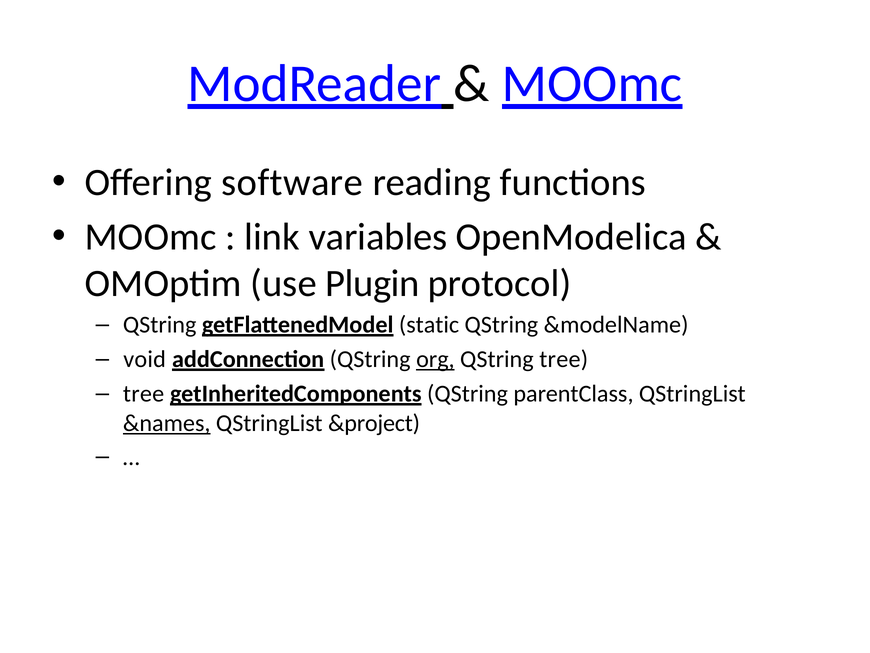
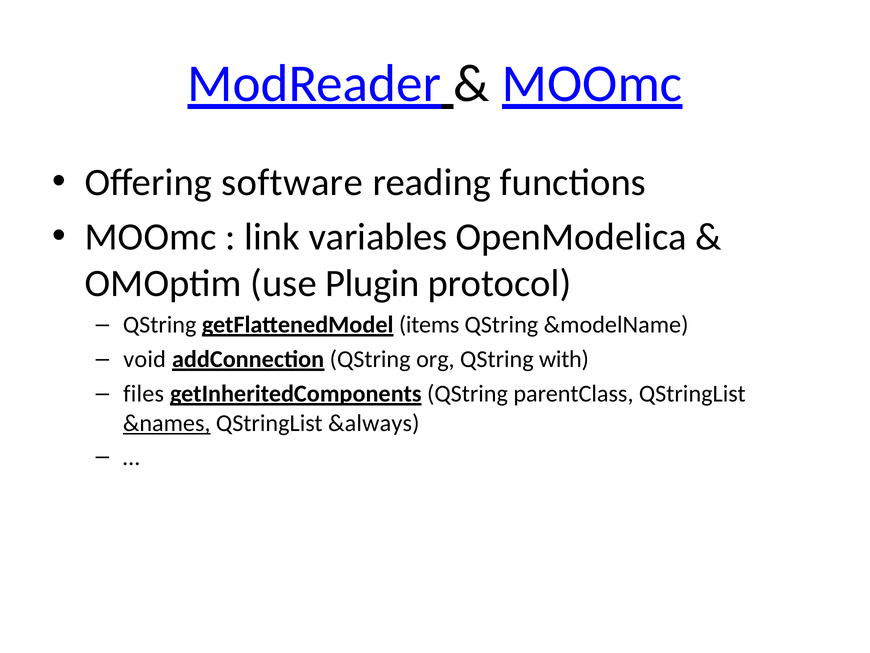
static: static -> items (429, 325)
org underline: present -> none (435, 359)
QString tree: tree -> with (564, 359)
tree: tree -> files (144, 393)
&project: &project -> &always (374, 423)
